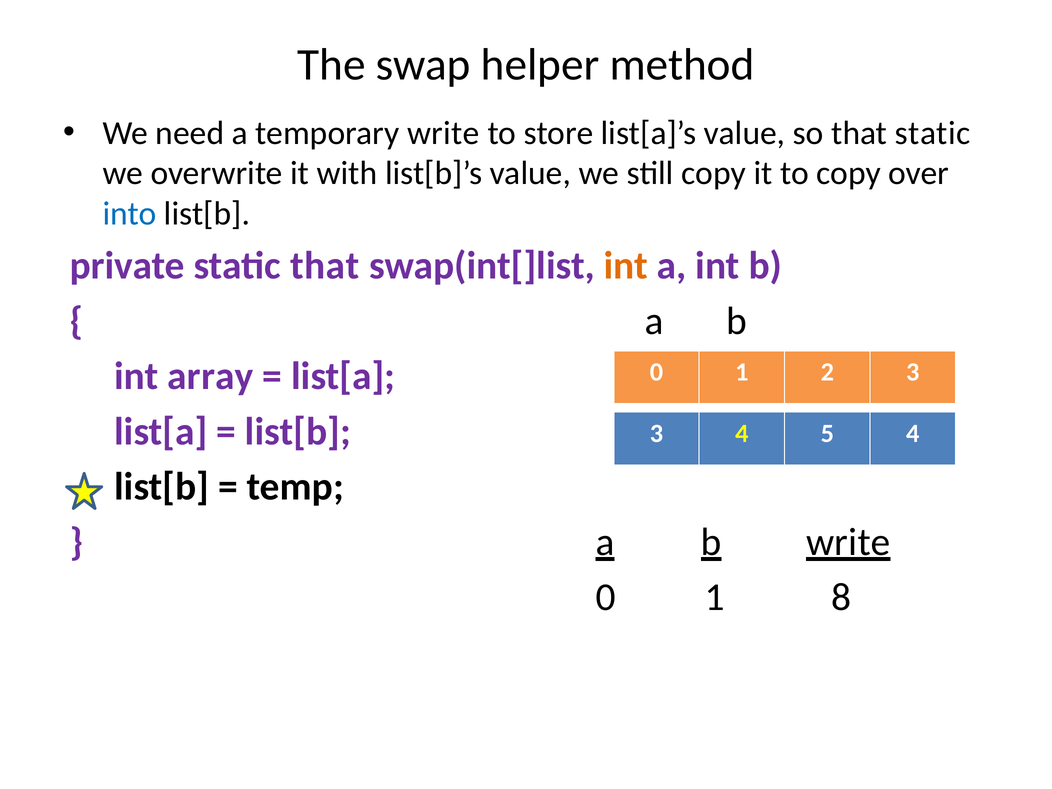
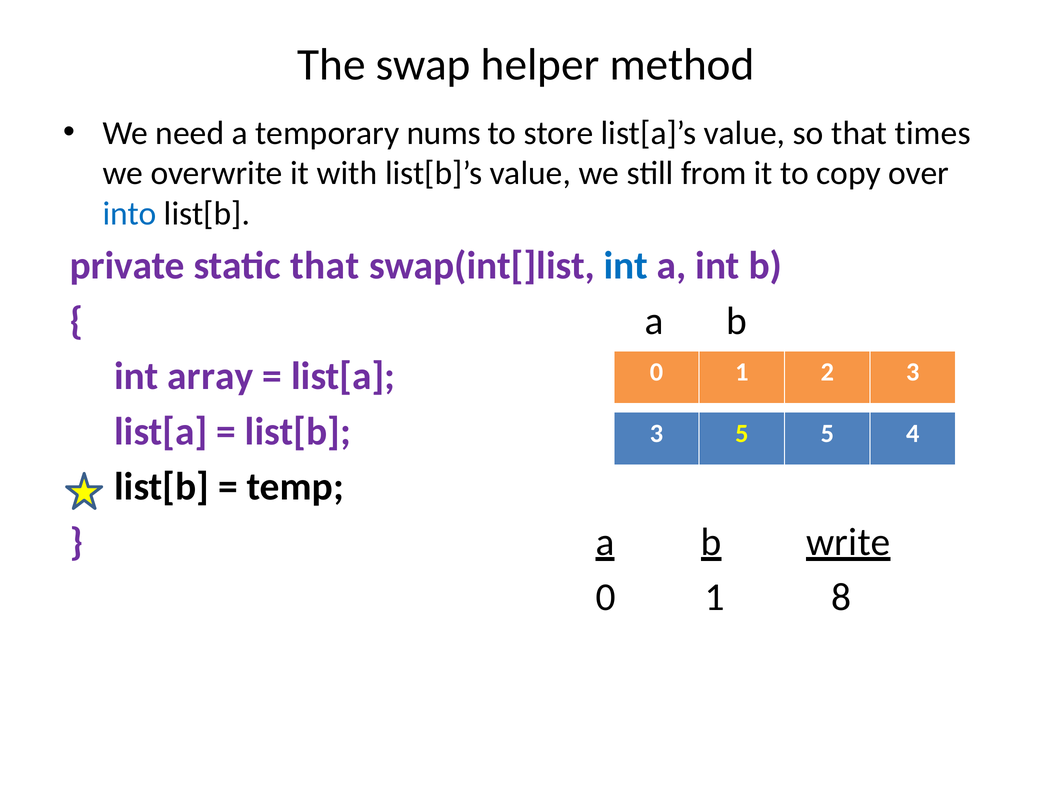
temporary write: write -> nums (444, 133)
that static: static -> times (933, 133)
still copy: copy -> from (714, 173)
int colour: orange -> blue (626, 266)
3 4: 4 -> 5 (742, 434)
